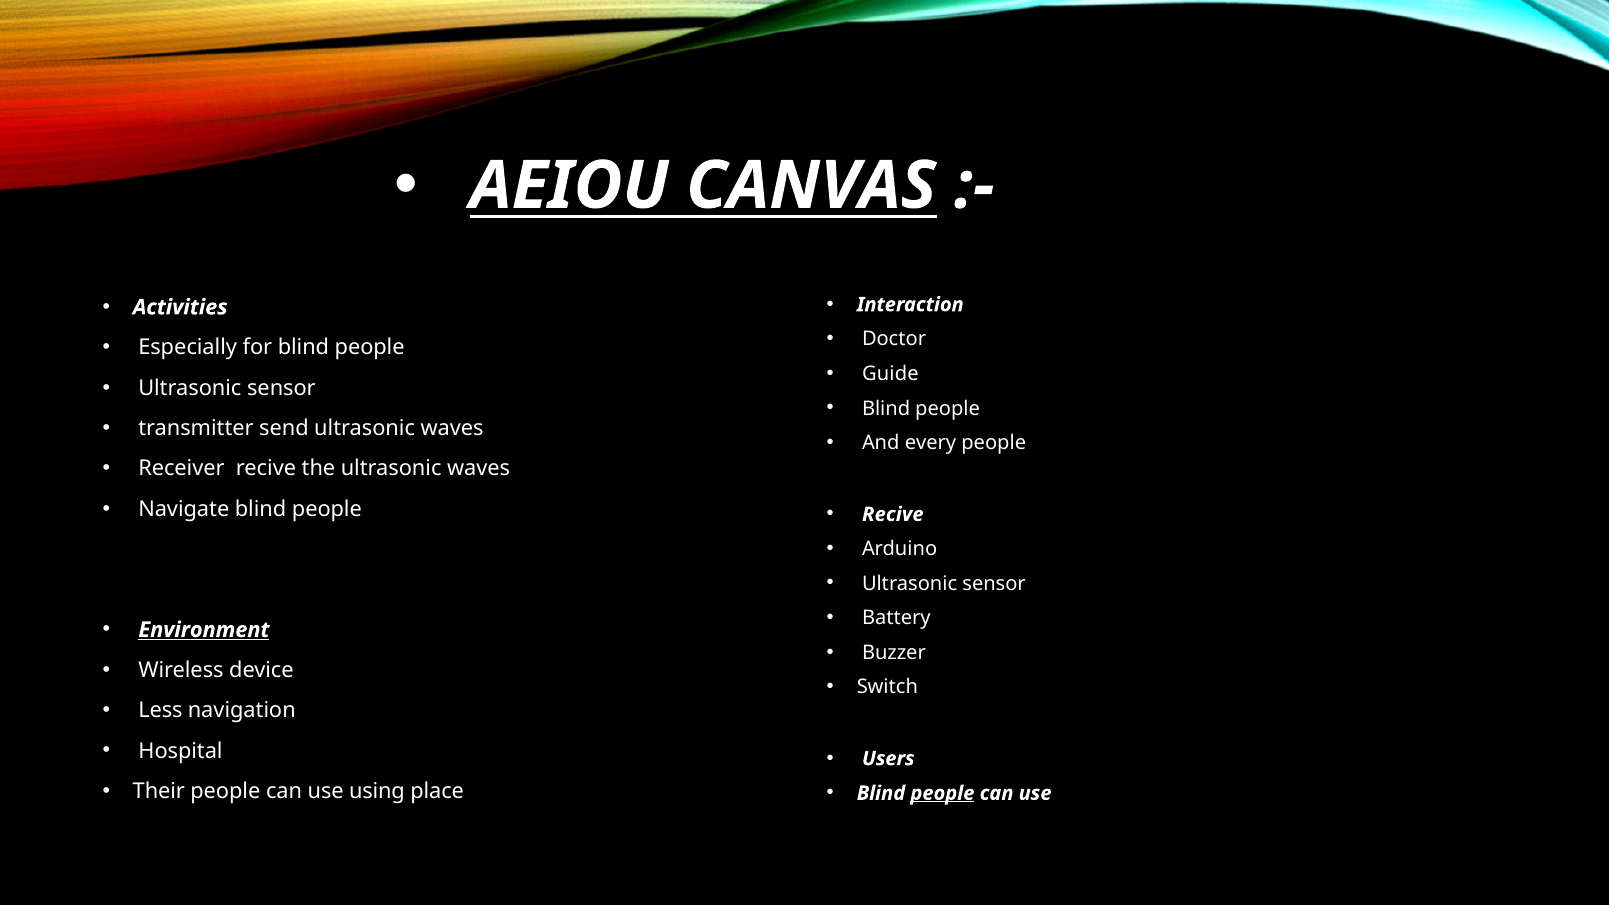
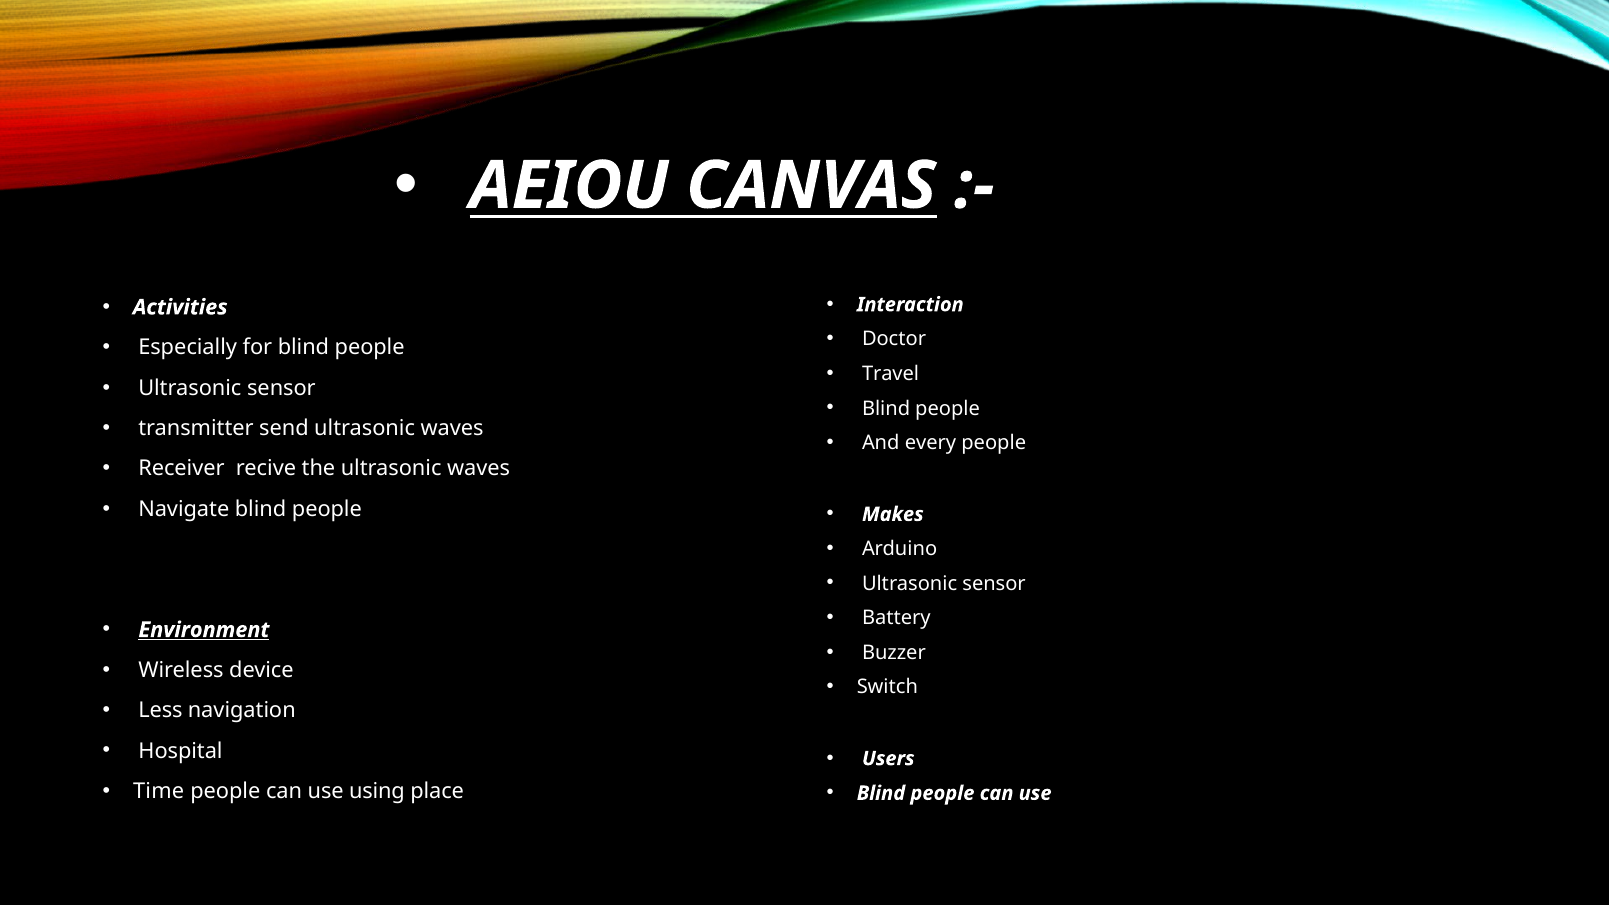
Guide: Guide -> Travel (891, 374)
Recive: Recive -> Makes (893, 514)
Their: Their -> Time (159, 791)
people underline: present -> none (942, 793)
